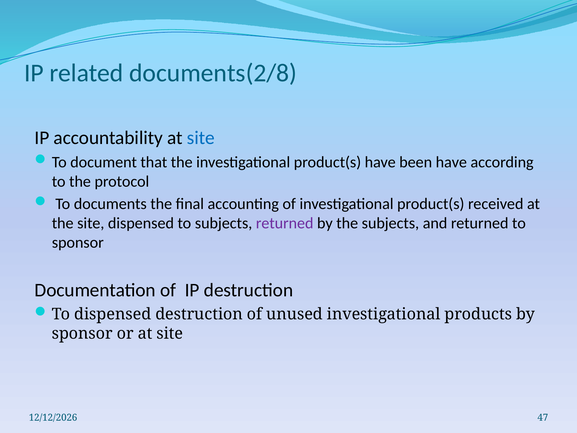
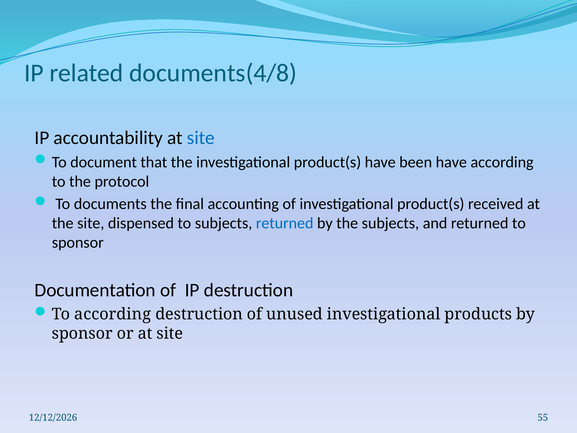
documents(2/8: documents(2/8 -> documents(4/8 (213, 73)
returned colour: purple -> blue (285, 223)
To dispensed: dispensed -> according (113, 314)
47: 47 -> 55 (543, 417)
